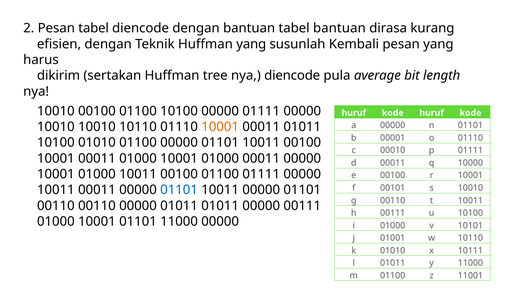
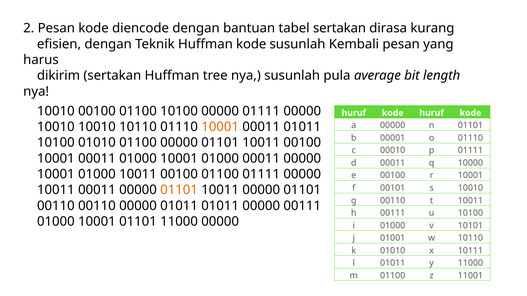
Pesan tabel: tabel -> kode (94, 28)
tabel bantuan: bantuan -> sertakan (340, 28)
Huffman yang: yang -> kode (251, 44)
nya diencode: diencode -> susunlah (292, 76)
01101 colour: blue -> orange (179, 190)
